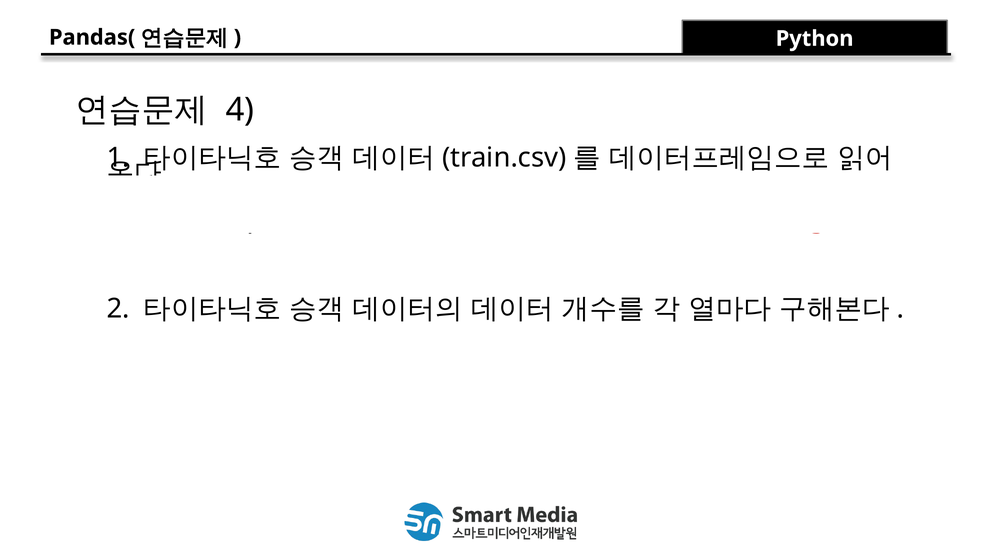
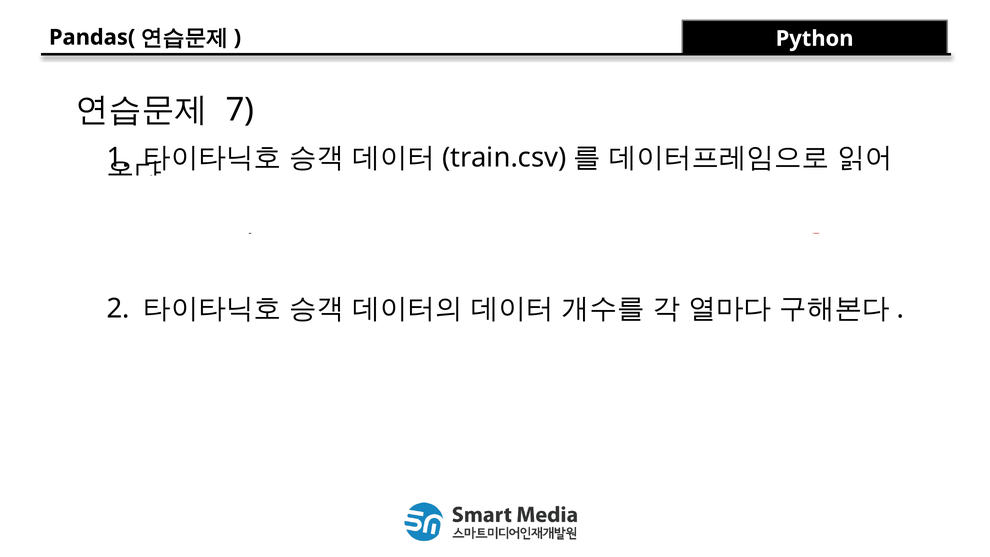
4: 4 -> 7 (240, 110)
